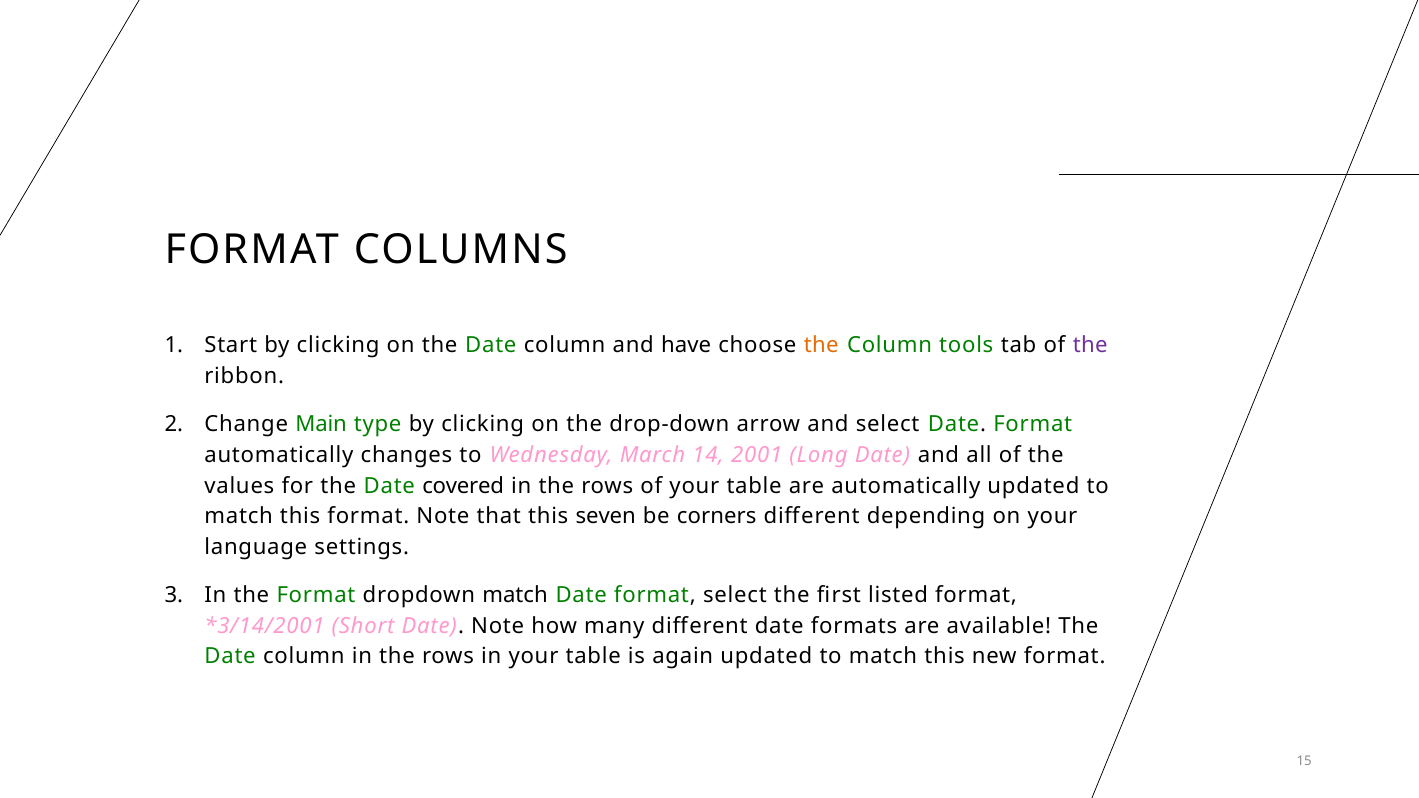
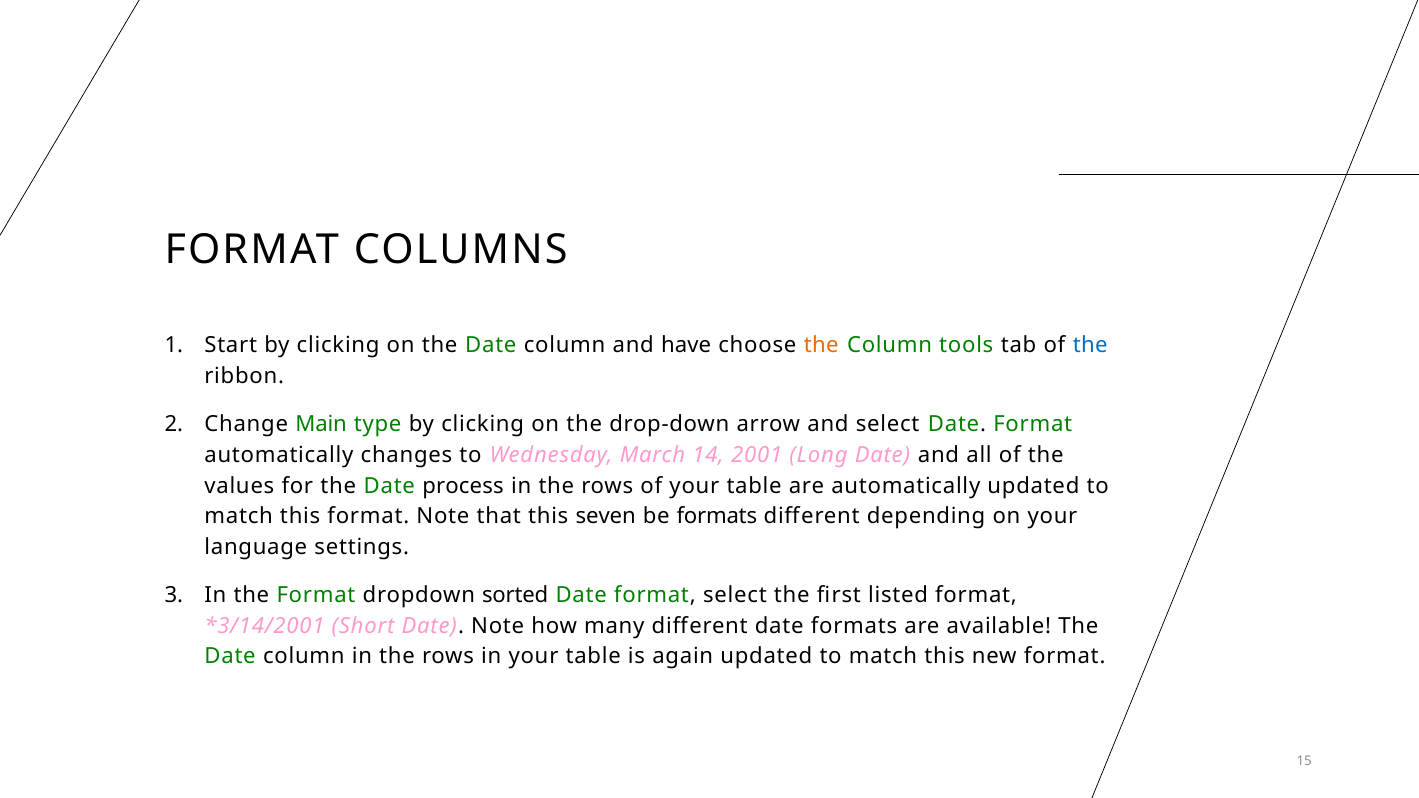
the colour: purple -> blue (1090, 346)
covered: covered -> process (463, 486)
be corners: corners -> formats (717, 516)
dropdown match: match -> sorted (515, 595)
